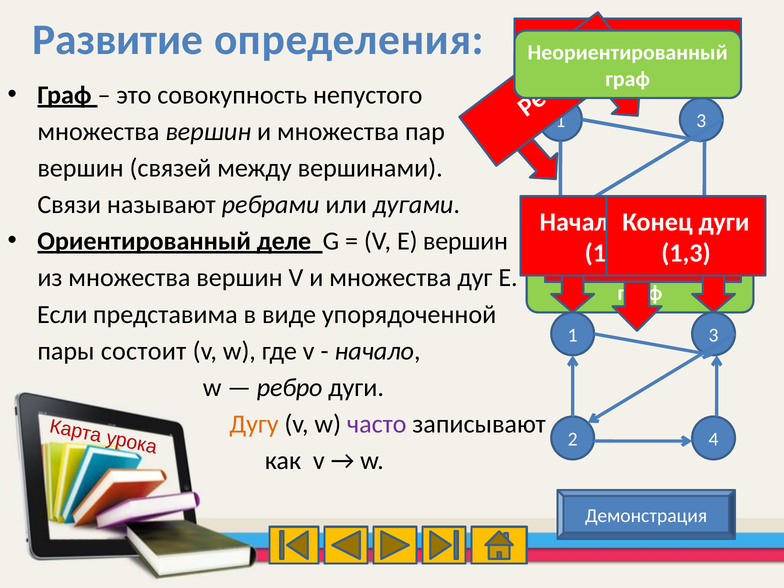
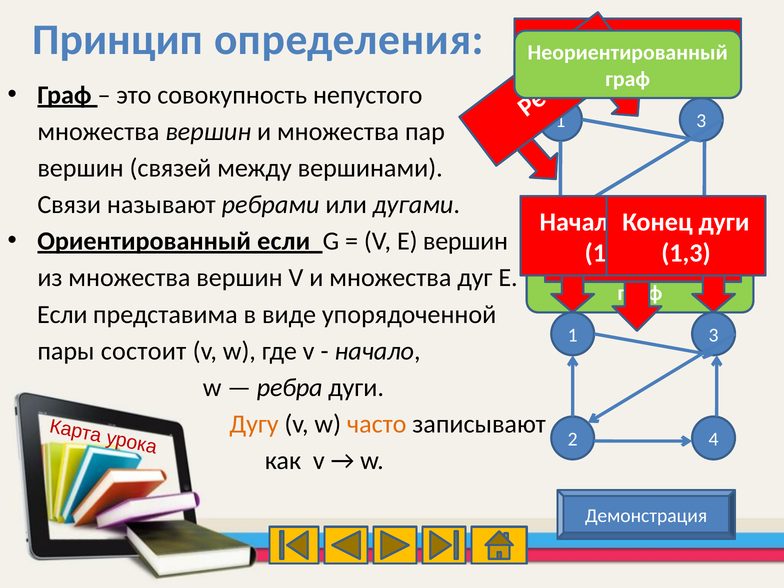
Развитие: Развитие -> Принцип (118, 40)
Ориентированный деле: деле -> если (284, 241)
ребро: ребро -> ребра (290, 388)
часто colour: purple -> orange (377, 424)
